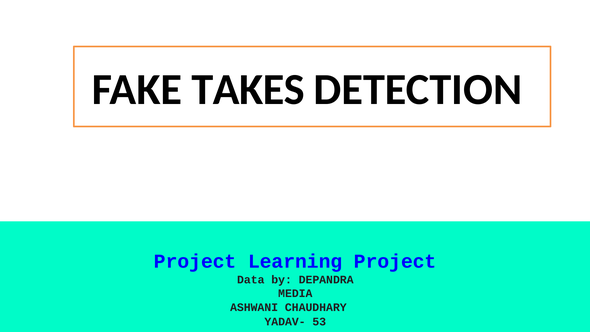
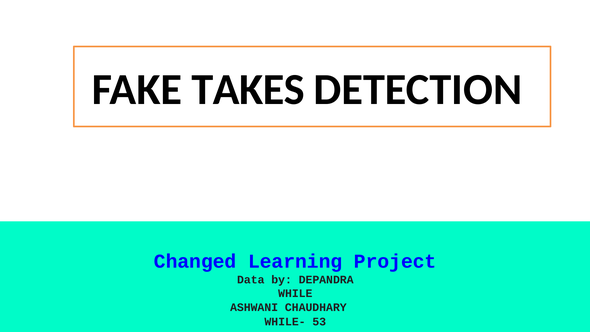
Project: Project -> Changed (195, 261)
MEDIA: MEDIA -> WHILE (295, 293)
YADAV-: YADAV- -> WHILE- (285, 322)
